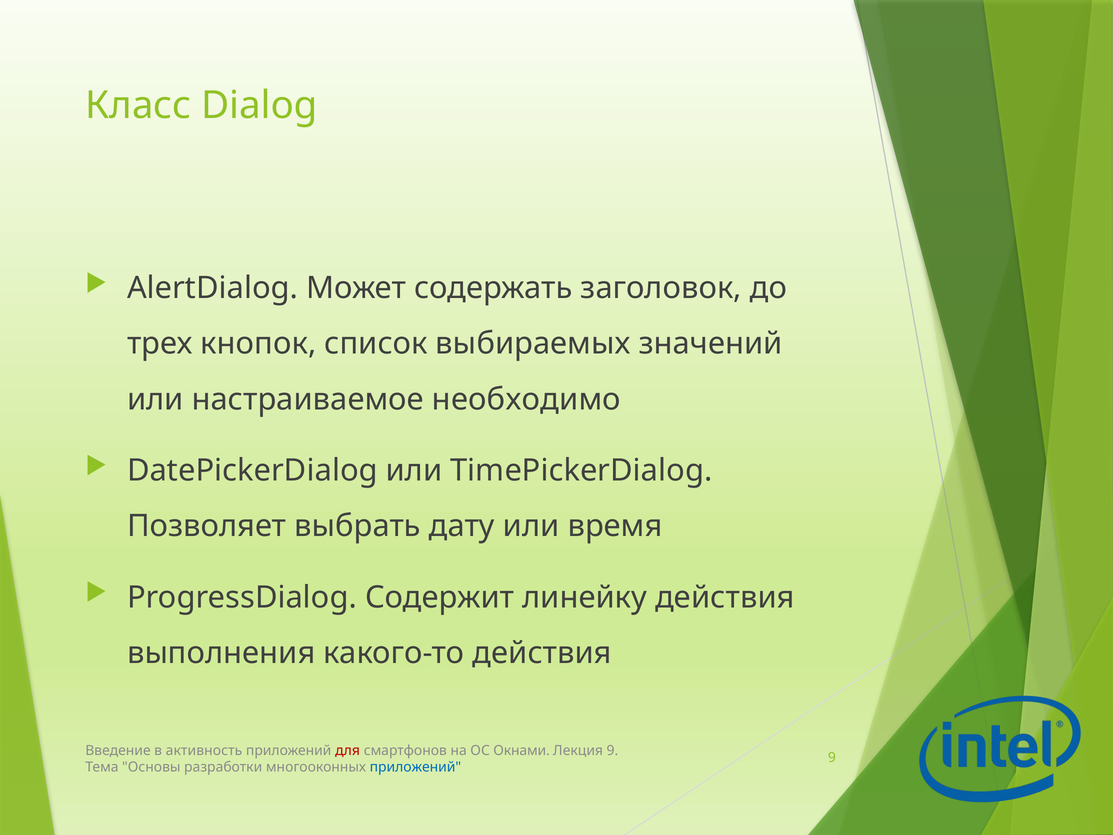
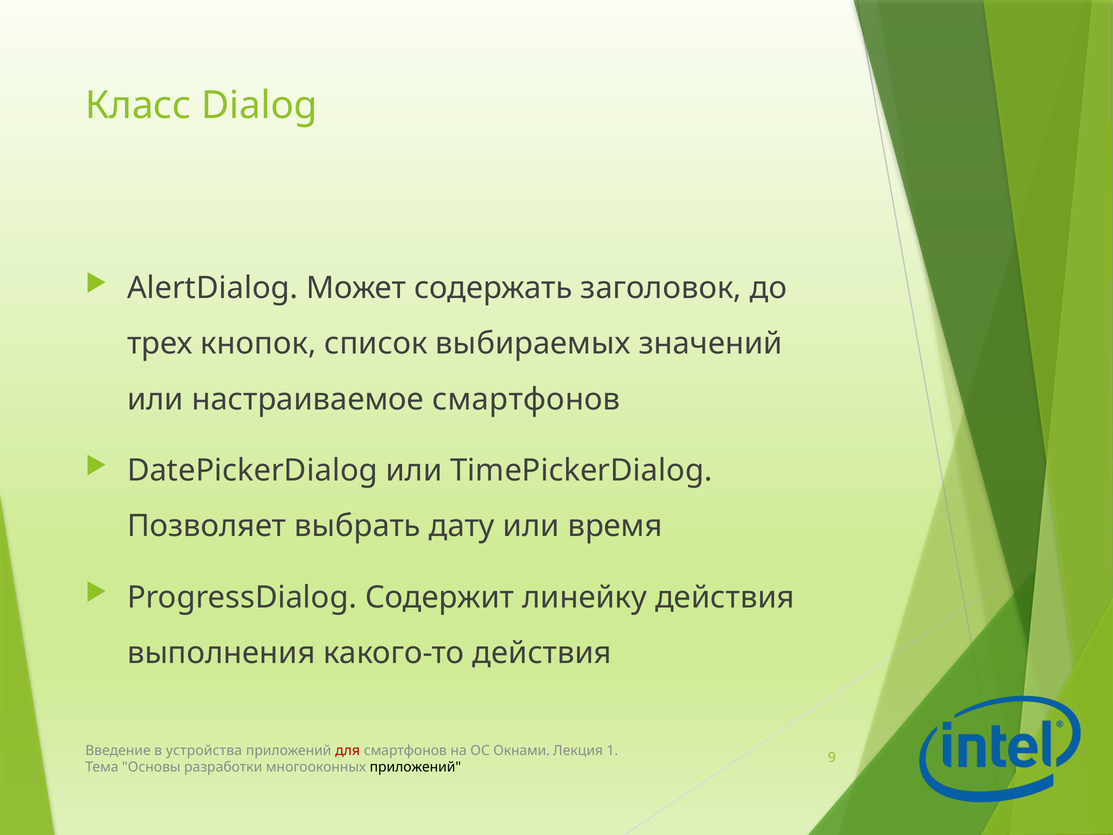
настраиваемое необходимо: необходимо -> смартфонов (526, 399)
активность: активность -> устройства (204, 750)
Лекция 9: 9 -> 1 (612, 750)
приложений colour: blue -> black (415, 767)
